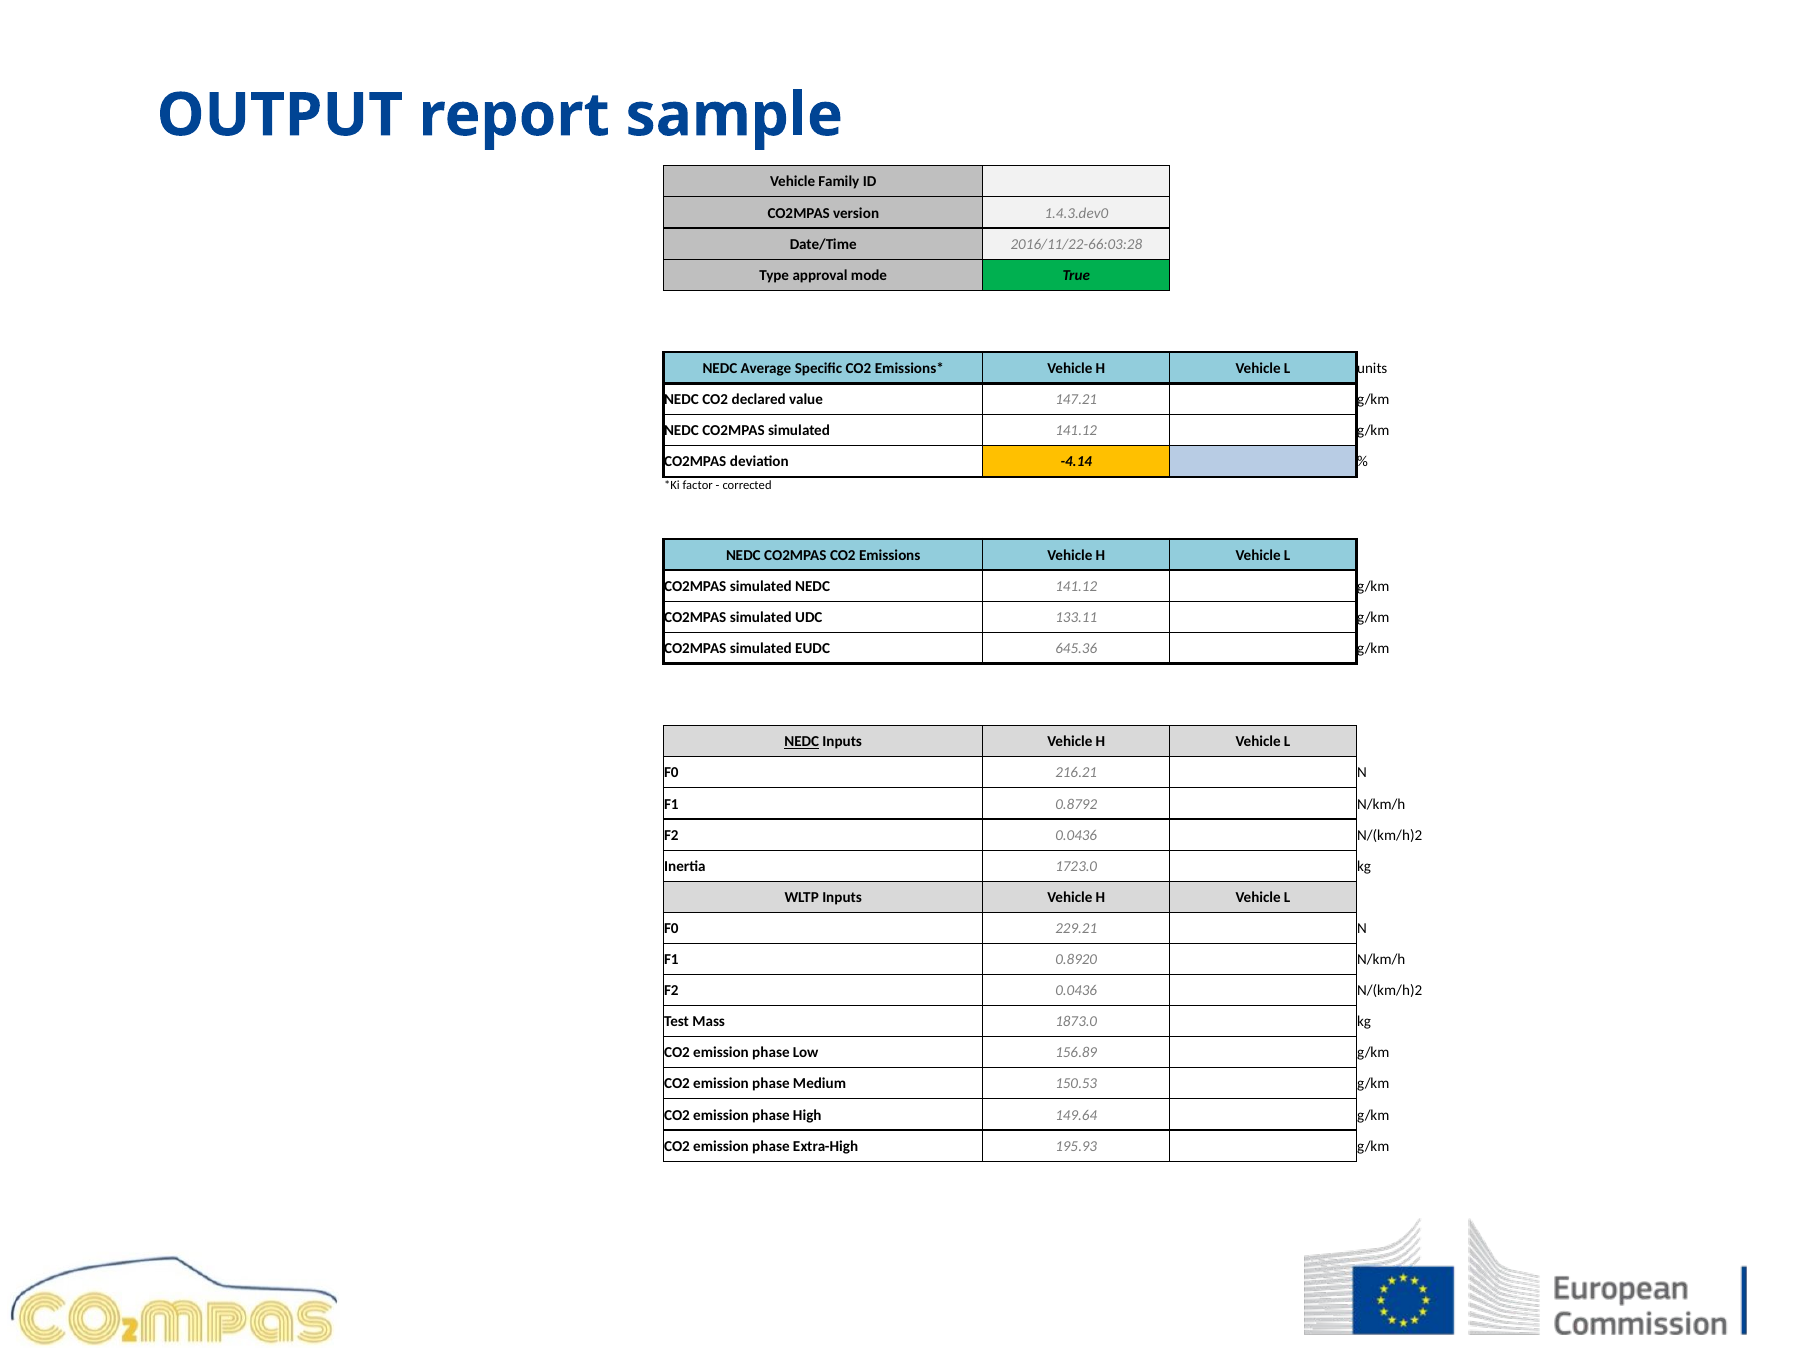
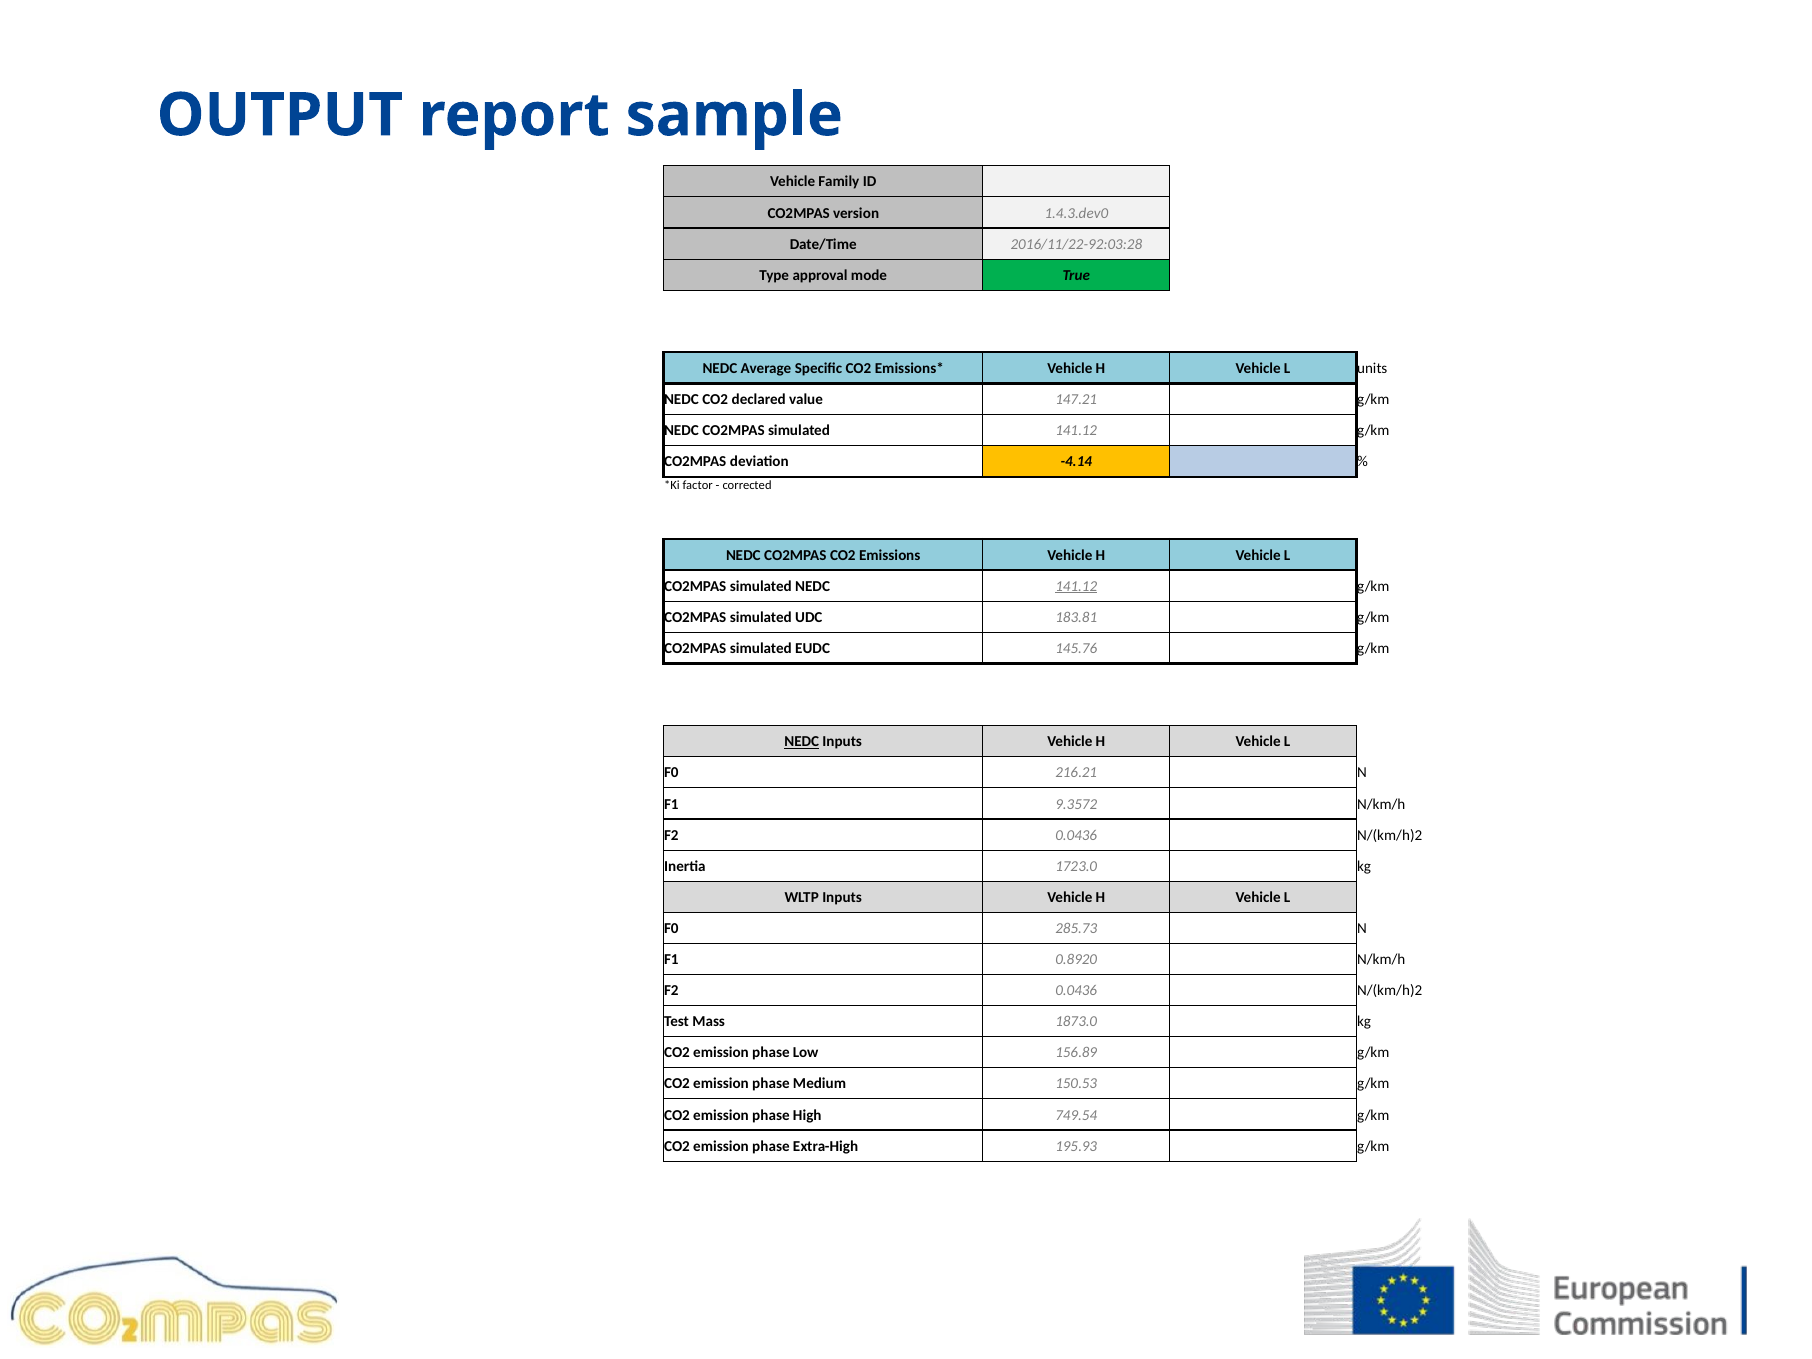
2016/11/22-66:03:28: 2016/11/22-66:03:28 -> 2016/11/22-92:03:28 (1076, 244)
141.12 underline: none -> present (1076, 586)
133.11: 133.11 -> 183.81 (1076, 617)
645.36: 645.36 -> 145.76 (1076, 649)
0.8792: 0.8792 -> 9.3572 (1076, 804)
229.21: 229.21 -> 285.73 (1076, 928)
149.64: 149.64 -> 749.54 (1076, 1115)
